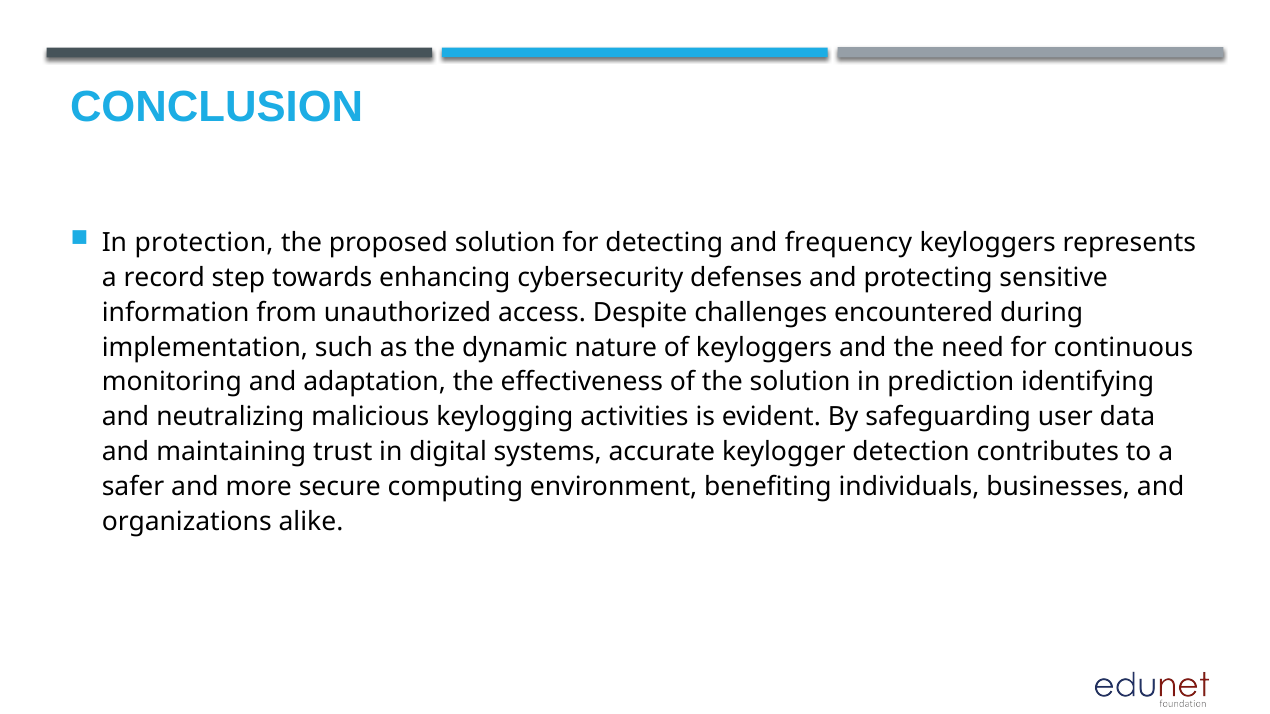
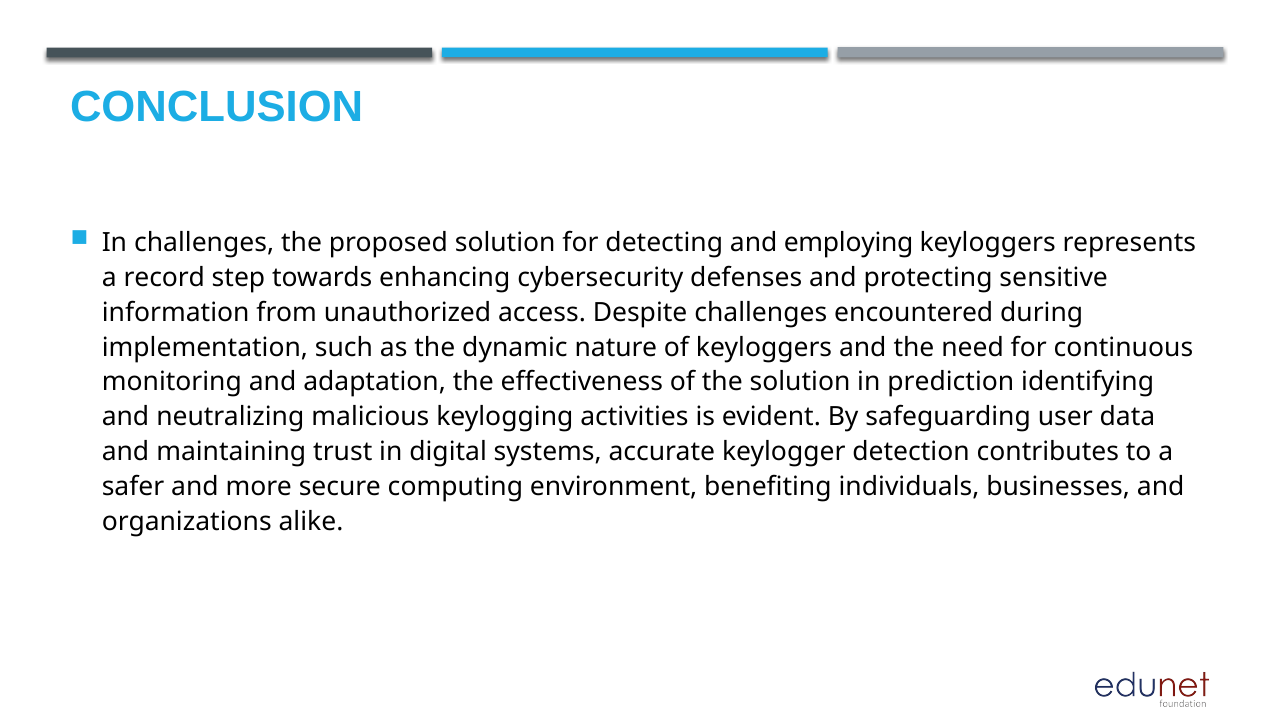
In protection: protection -> challenges (204, 243)
frequency: frequency -> employing (849, 243)
